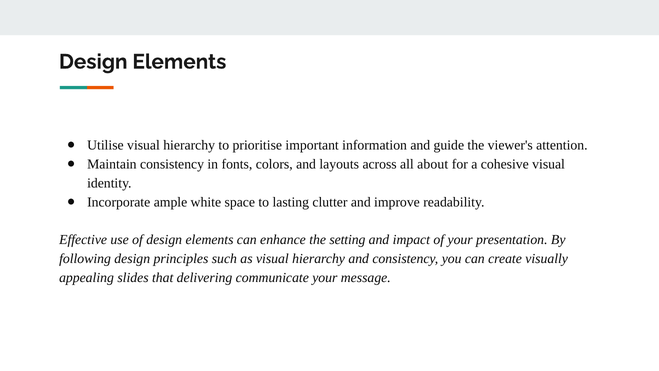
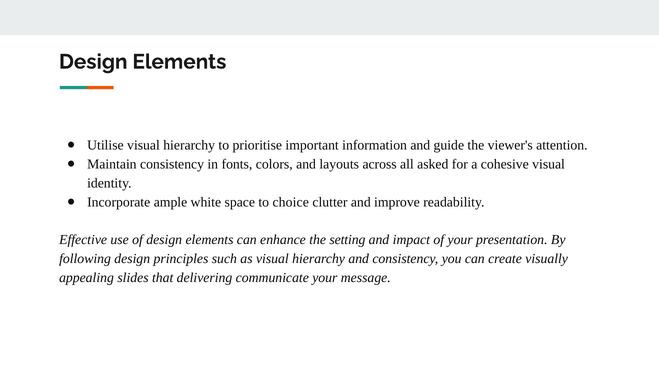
about: about -> asked (433, 164)
lasting: lasting -> choice (291, 202)
